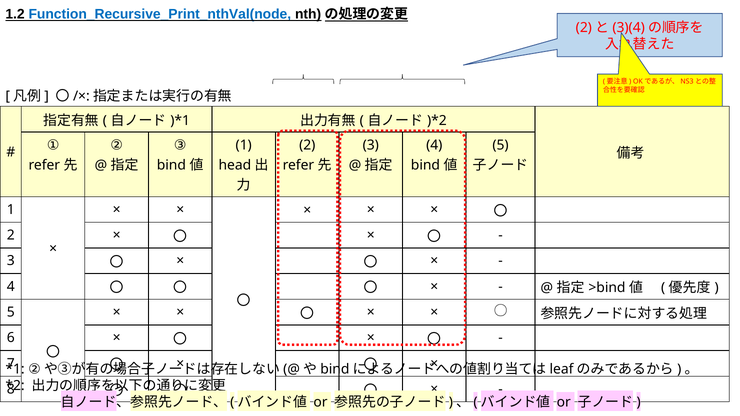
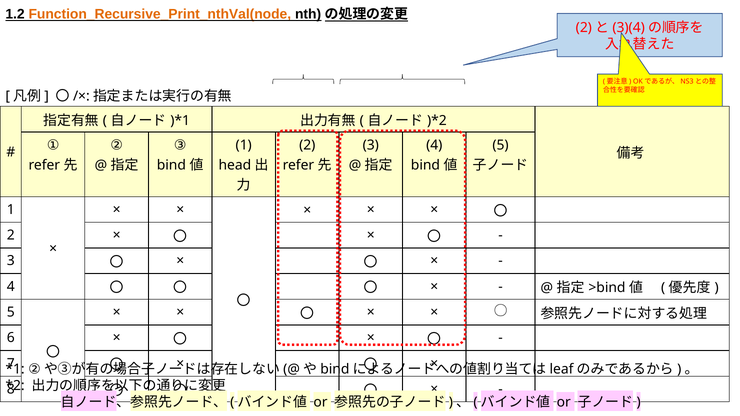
Function_Recursive_Print_nthVal(node colour: blue -> orange (160, 14)
